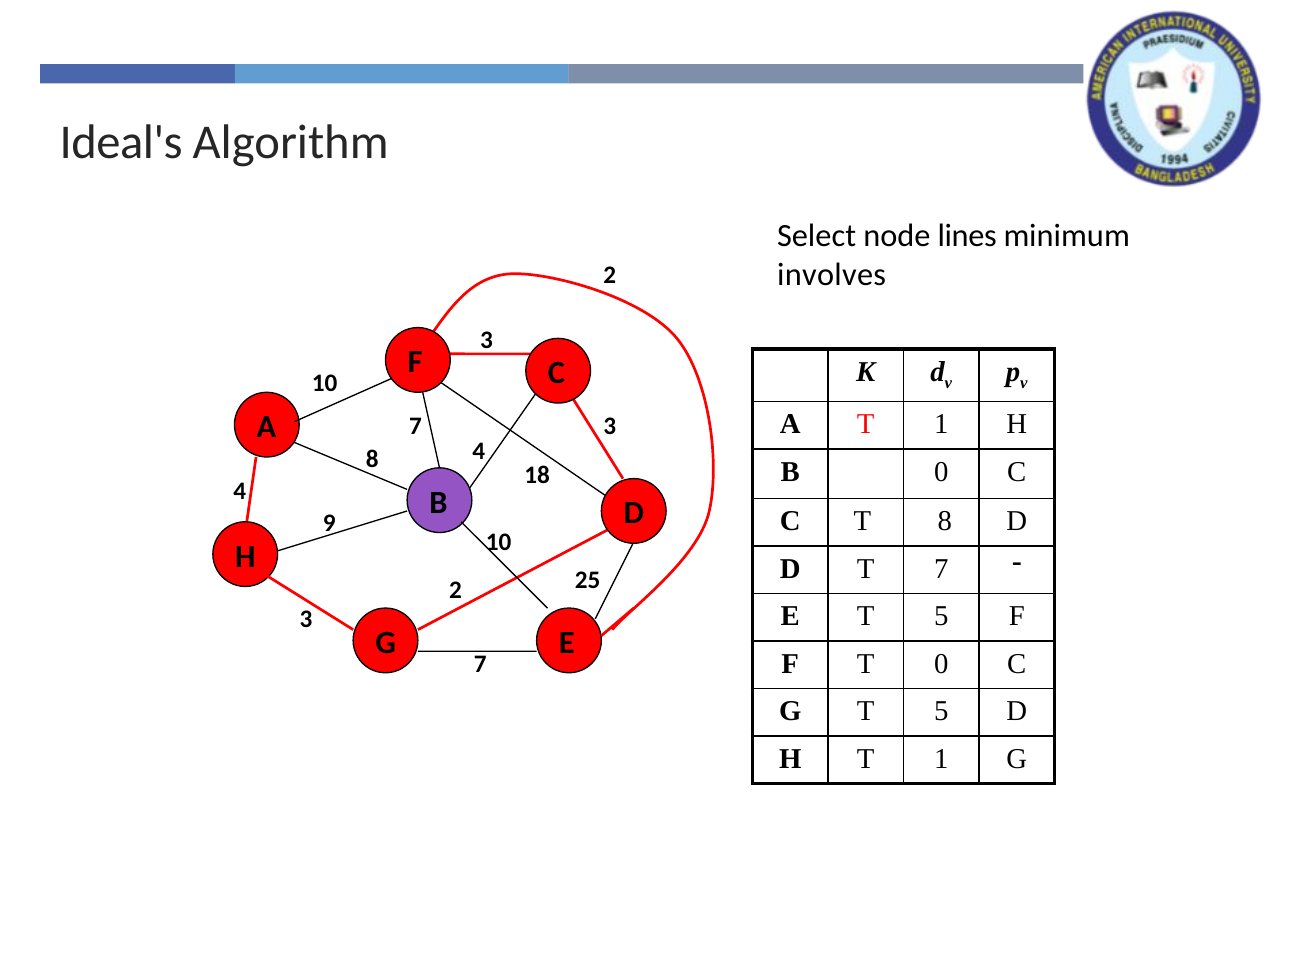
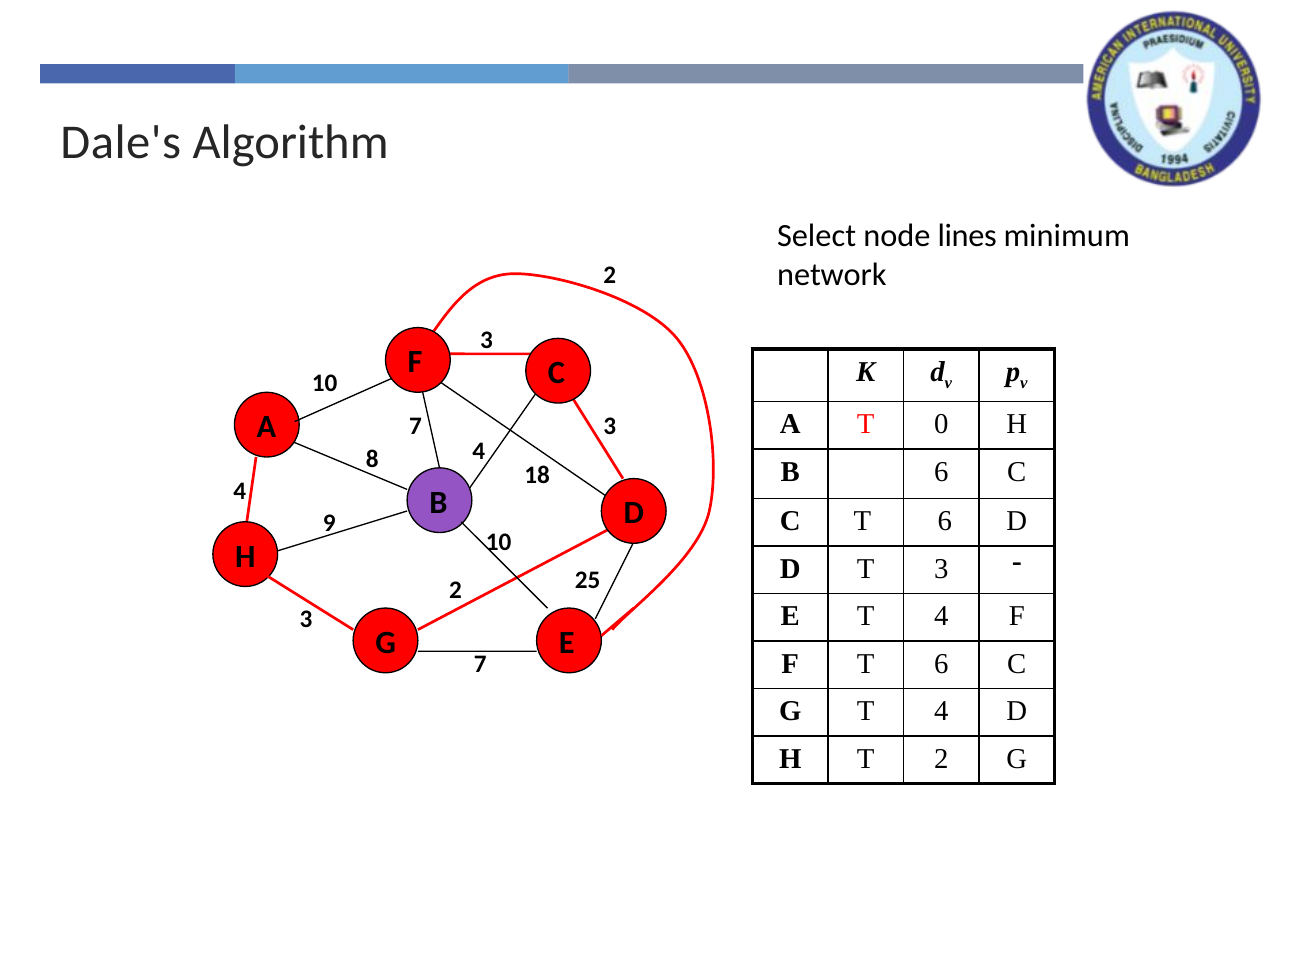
Ideal's: Ideal's -> Dale's (121, 142)
involves: involves -> network (832, 274)
A T 1: 1 -> 0 (941, 424)
B 0: 0 -> 6 (941, 472)
C T 8: 8 -> 6 (945, 521)
T 7: 7 -> 3 (941, 569)
E T 5: 5 -> 4 (941, 616)
F T 0: 0 -> 6 (941, 664)
G T 5: 5 -> 4 (941, 711)
H T 1: 1 -> 2 (941, 759)
